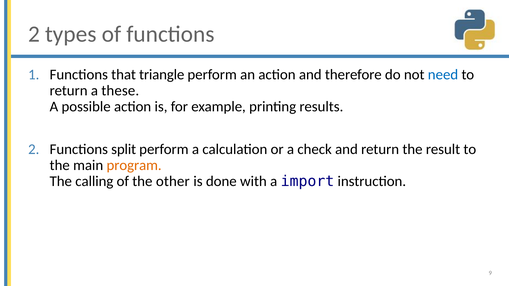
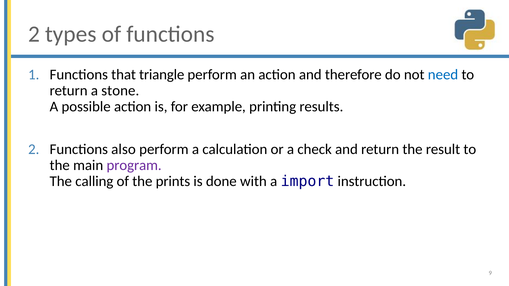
these: these -> stone (120, 91)
split: split -> also (124, 149)
program colour: orange -> purple (134, 165)
other: other -> prints (173, 181)
